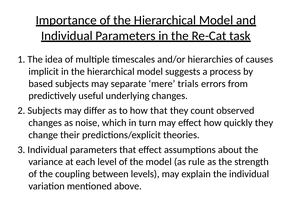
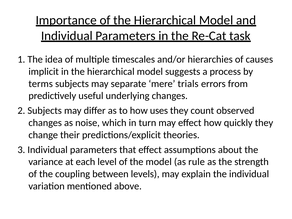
based: based -> terms (41, 84)
how that: that -> uses (159, 111)
